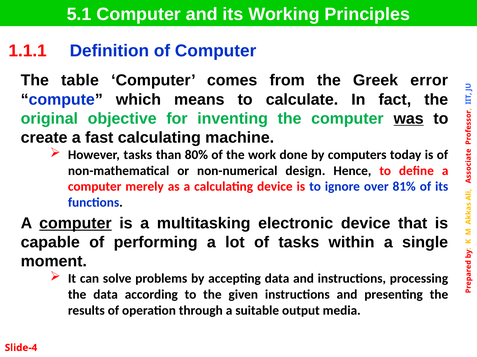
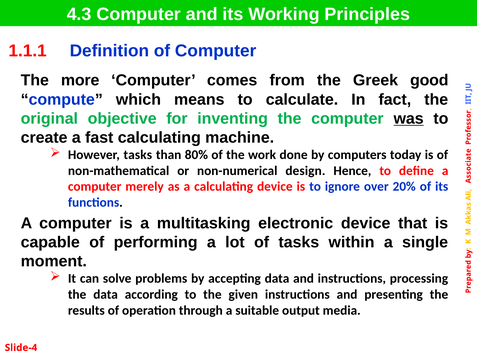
5.1: 5.1 -> 4.3 (79, 14)
table: table -> more (80, 81)
error: error -> good (429, 81)
81%: 81% -> 20% (404, 187)
computer underline: present -> none (75, 224)
